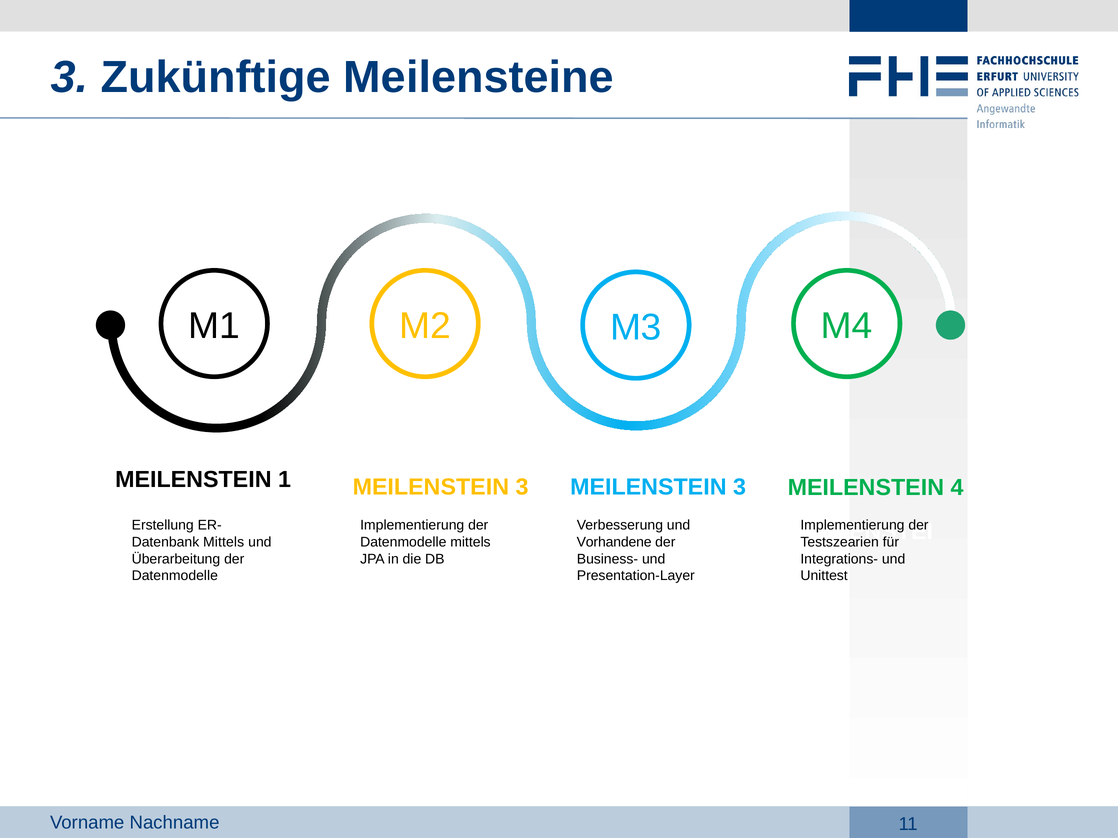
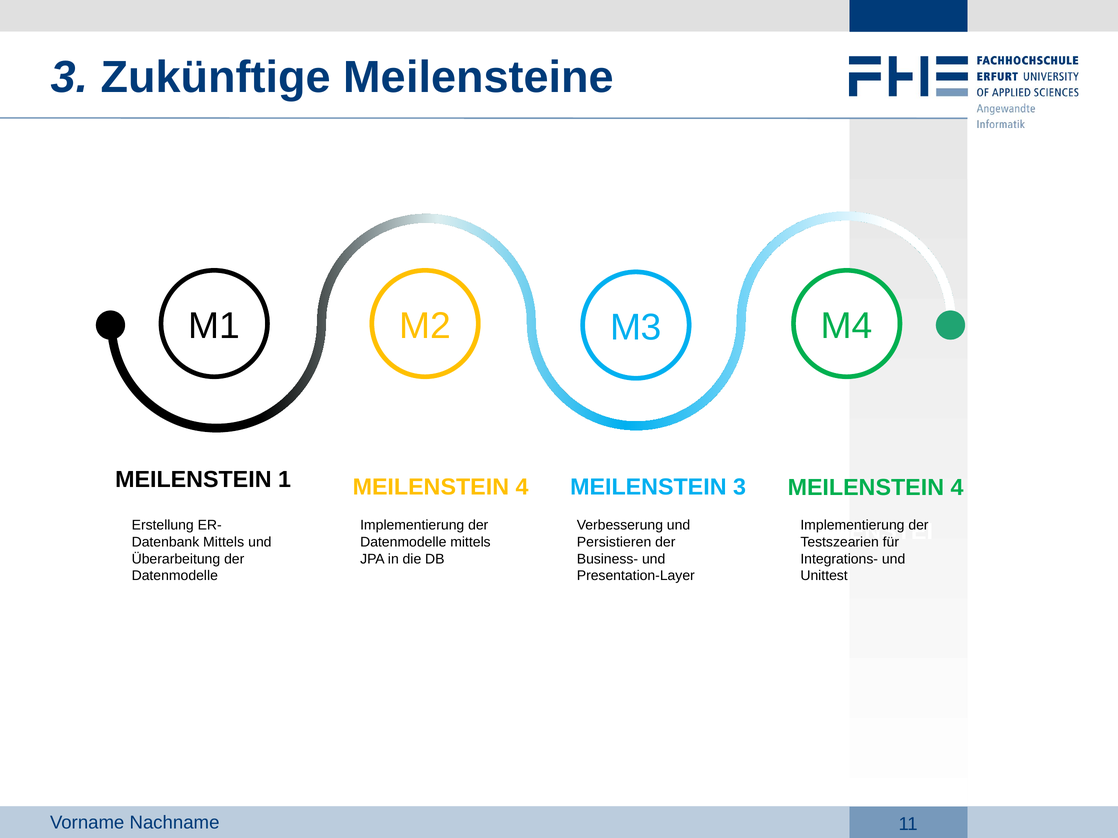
3: 3 -> 4 (522, 487)
Vorhandene: Vorhandene -> Persistieren (614, 542)
